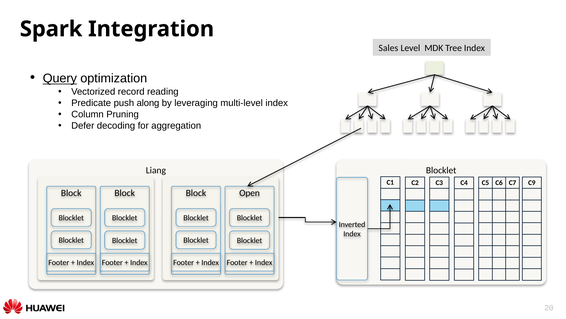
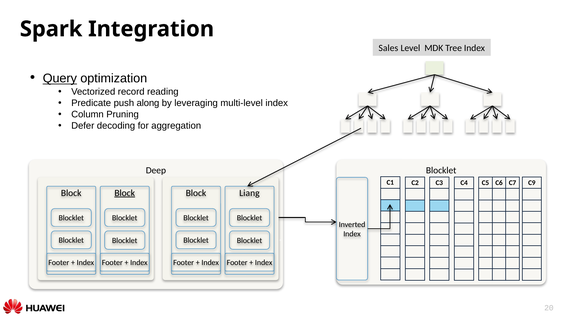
Liang: Liang -> Deep (156, 170)
Block underline: none -> present (125, 193)
Open: Open -> Liang (249, 193)
